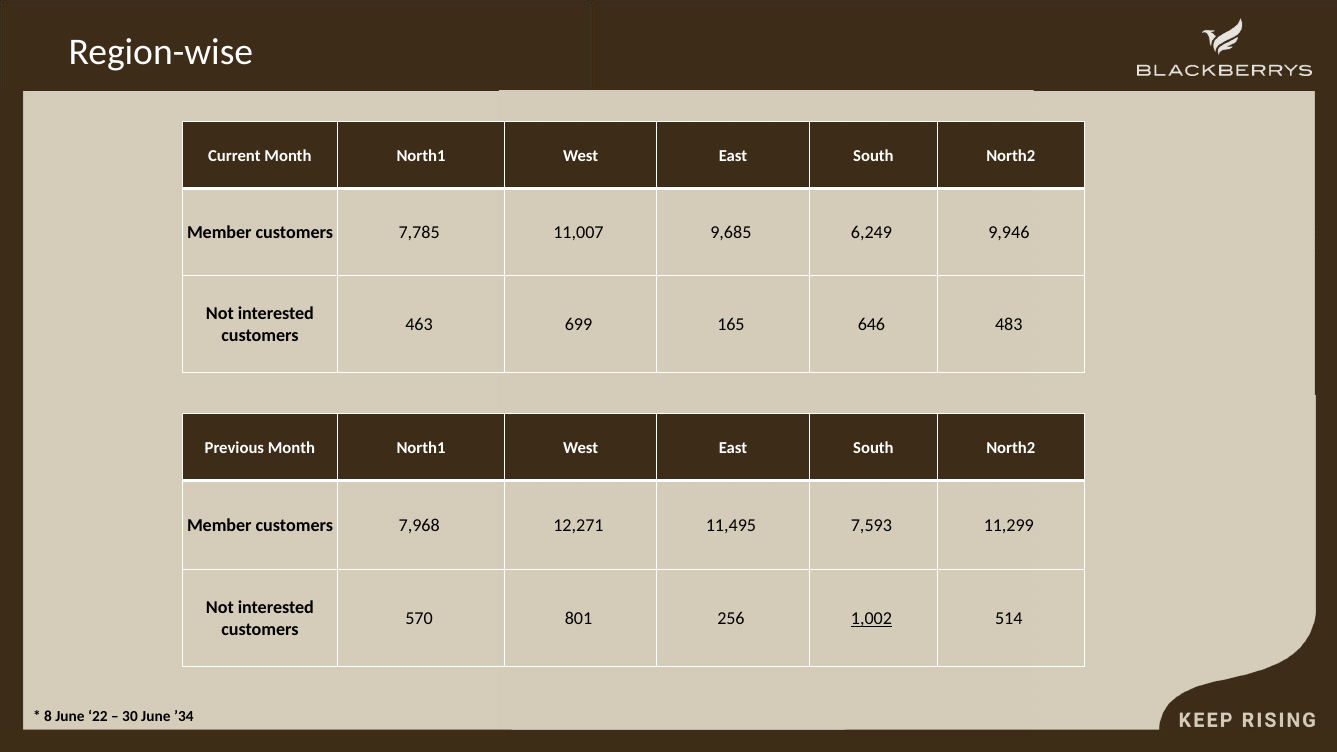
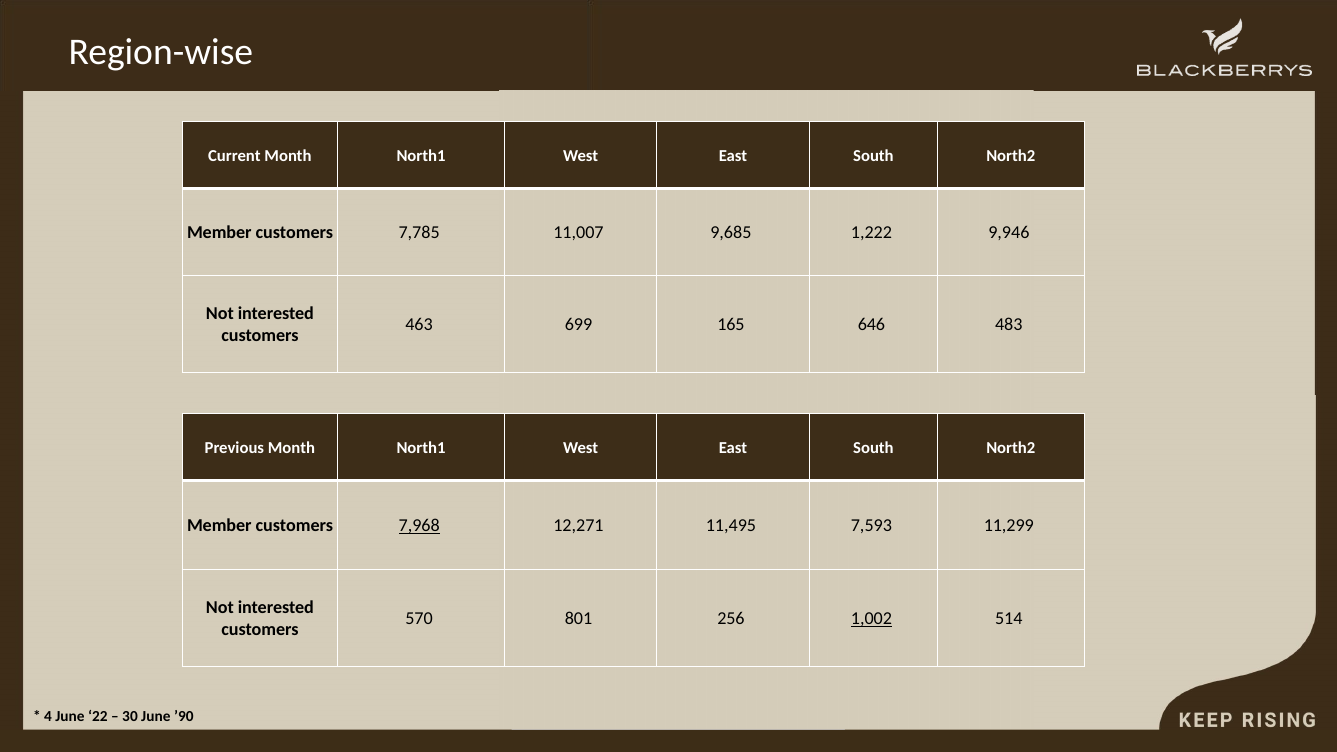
6,249: 6,249 -> 1,222 (872, 233)
7,968 underline: none -> present (419, 526)
8: 8 -> 4 (48, 716)
’34: ’34 -> ’90 (184, 716)
